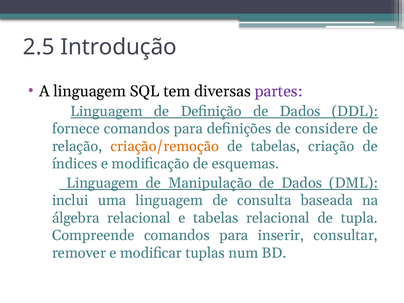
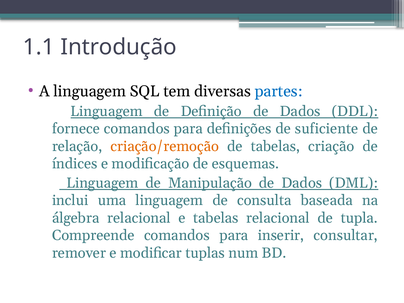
2.5: 2.5 -> 1.1 (39, 47)
partes colour: purple -> blue (279, 91)
considere: considere -> suficiente (327, 129)
